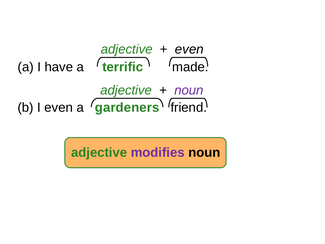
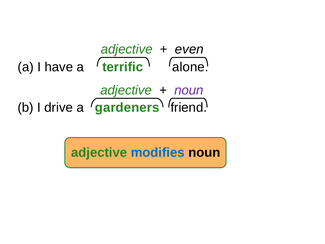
made: made -> alone (190, 67)
I even: even -> drive (59, 107)
modifies colour: purple -> blue (158, 152)
